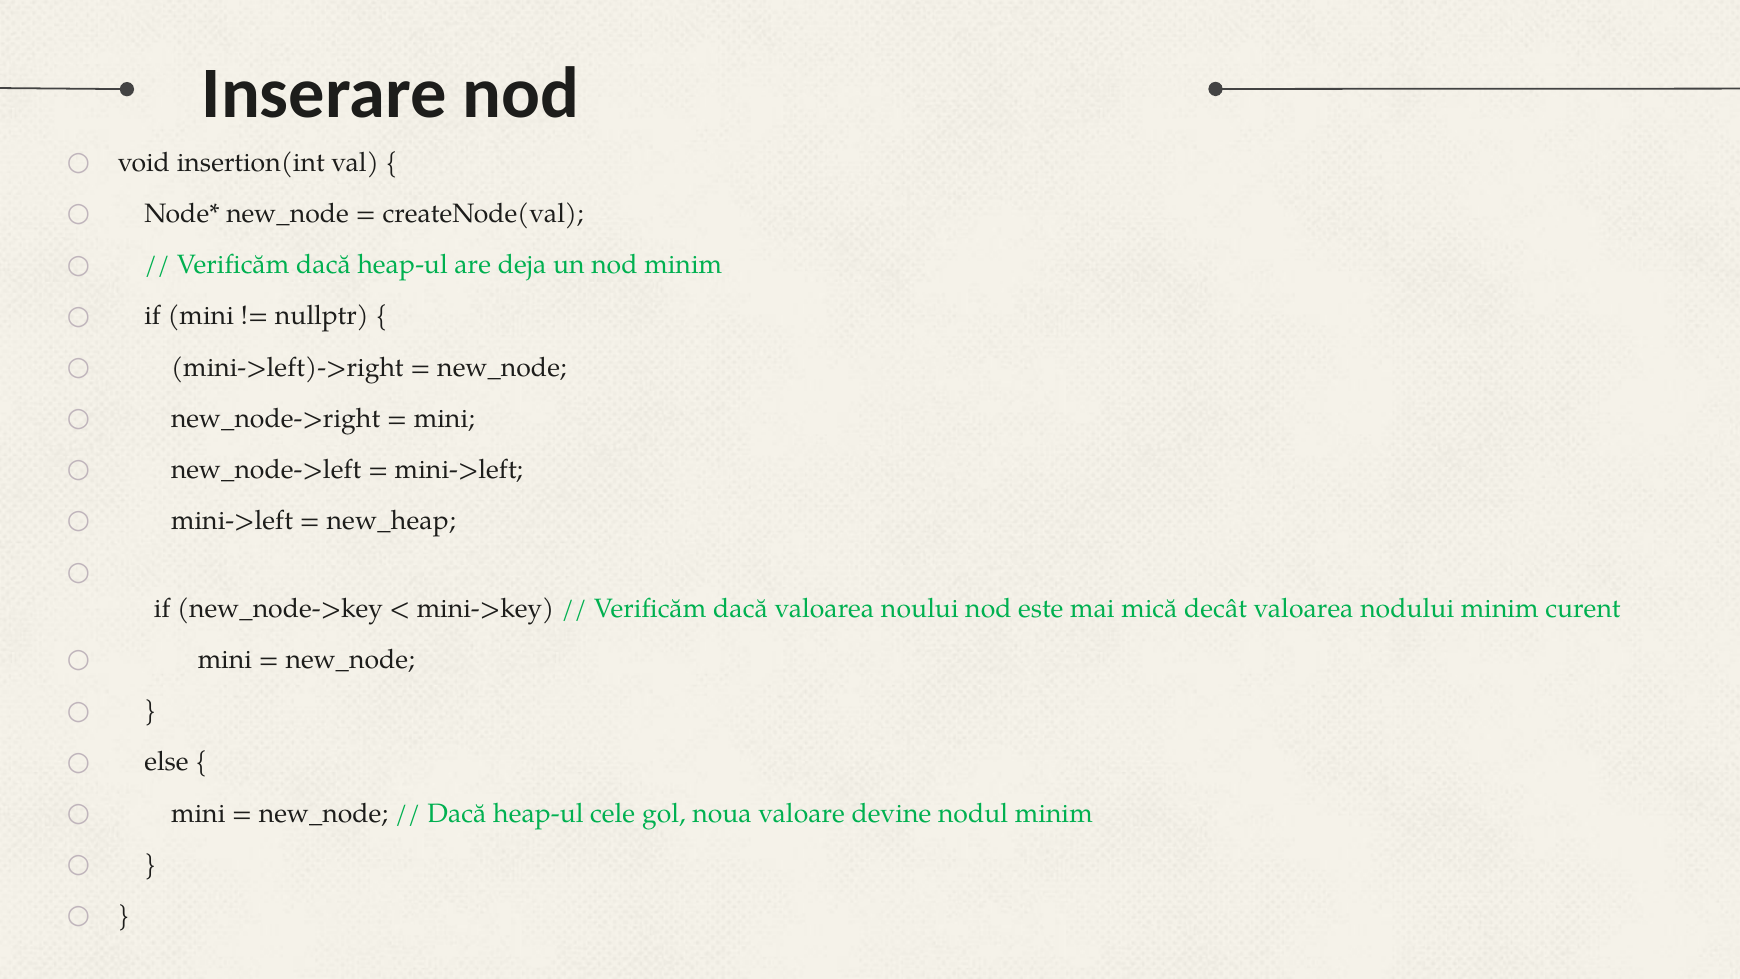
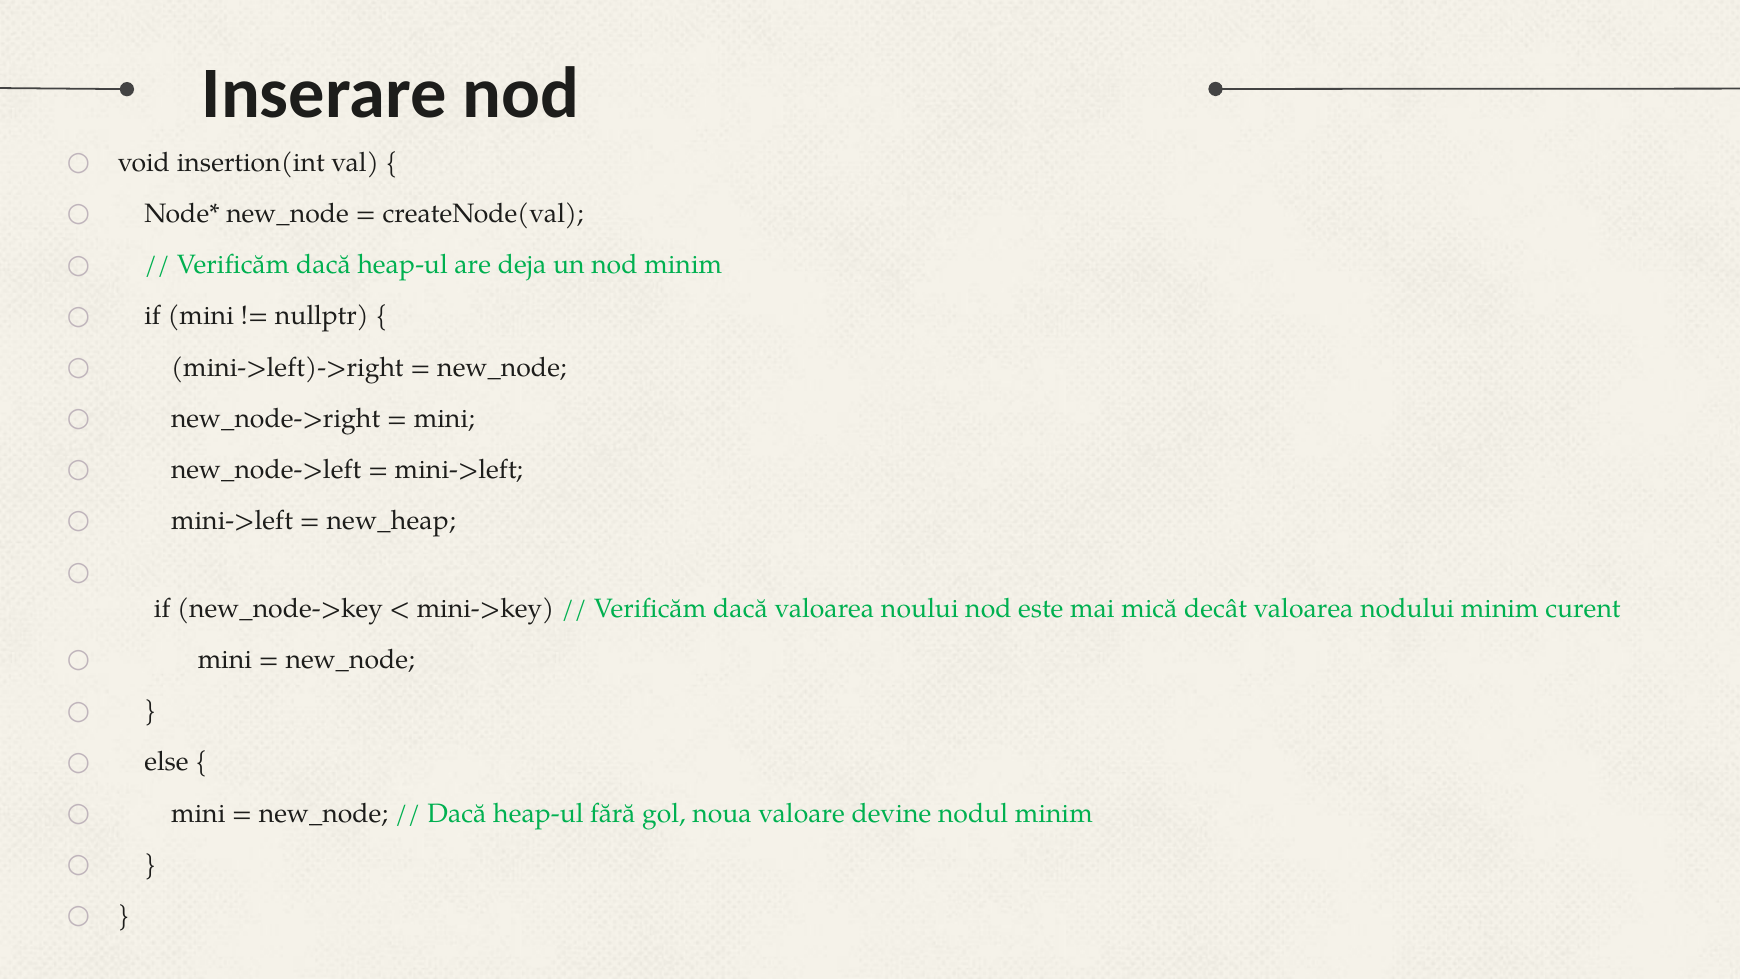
cele: cele -> fără (613, 813)
